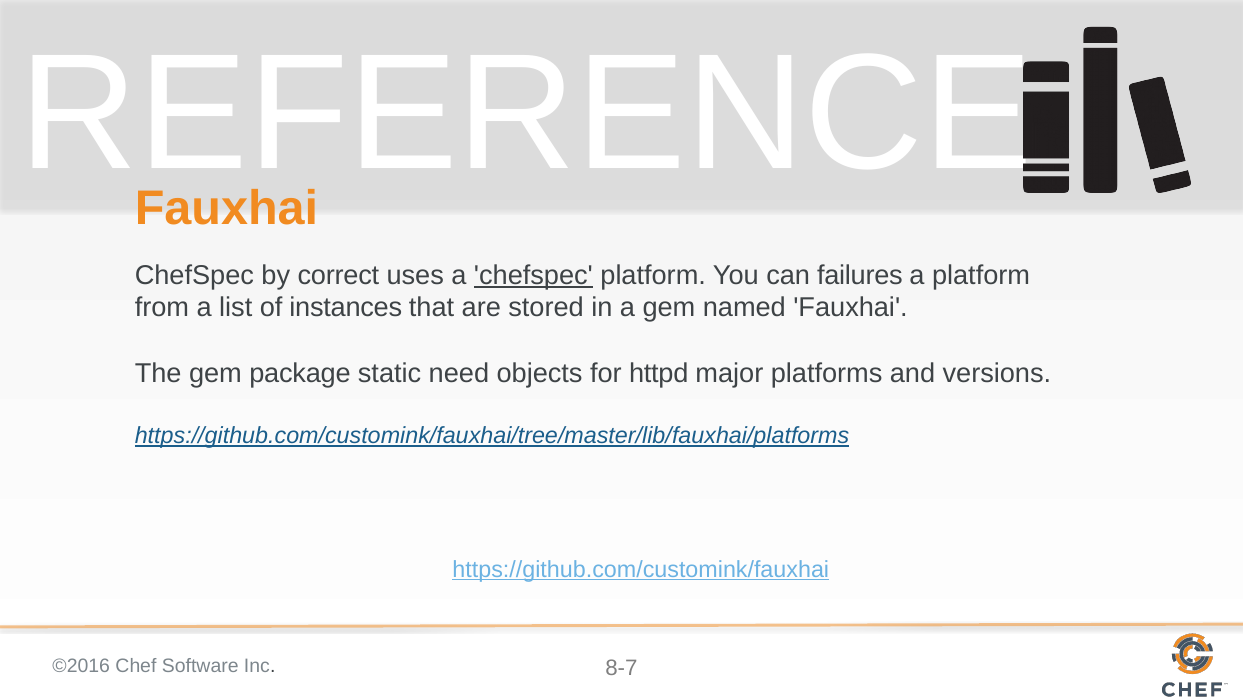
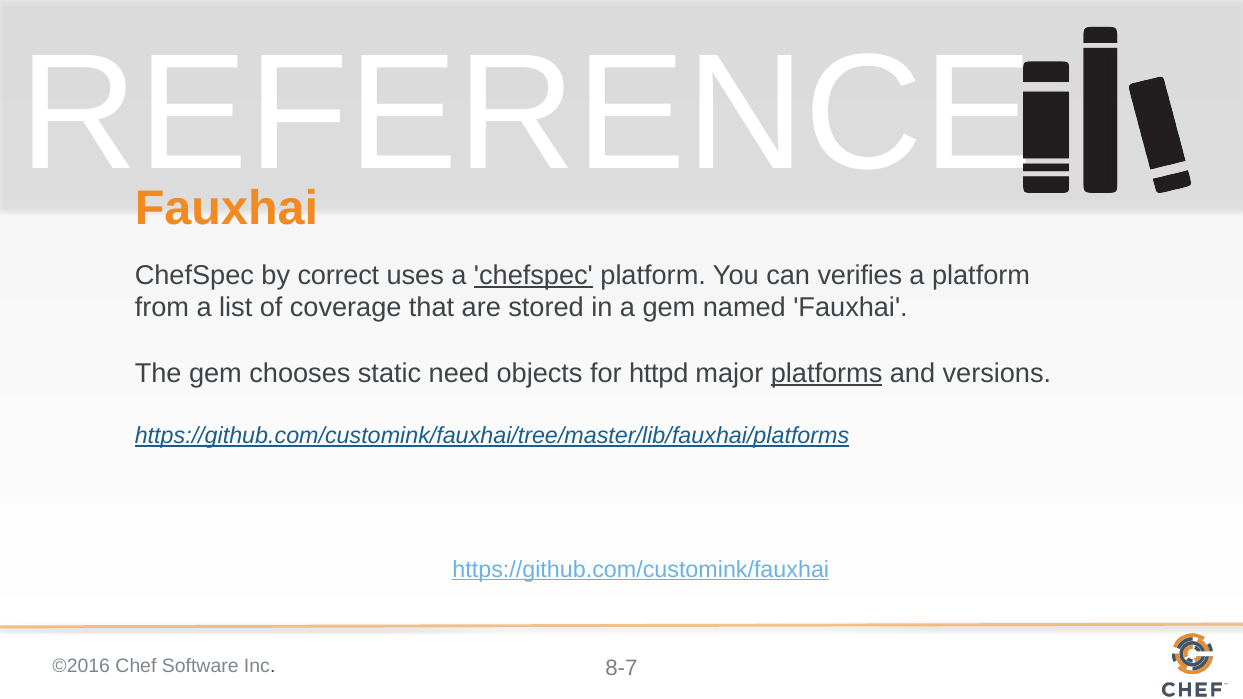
failures: failures -> verifies (860, 275)
instances: instances -> coverage (346, 308)
package: package -> chooses (300, 373)
platforms underline: none -> present (827, 373)
